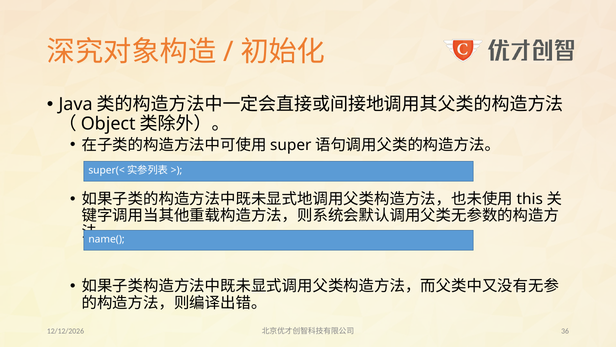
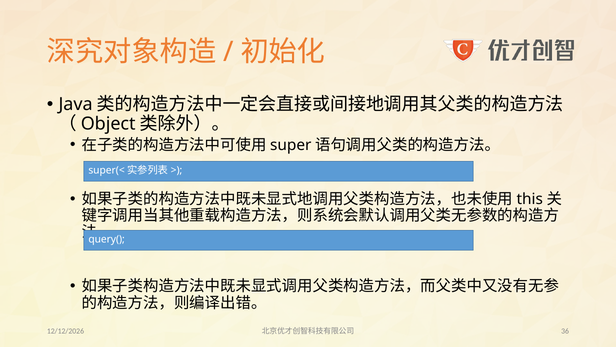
name(: name( -> query( (107, 239)
